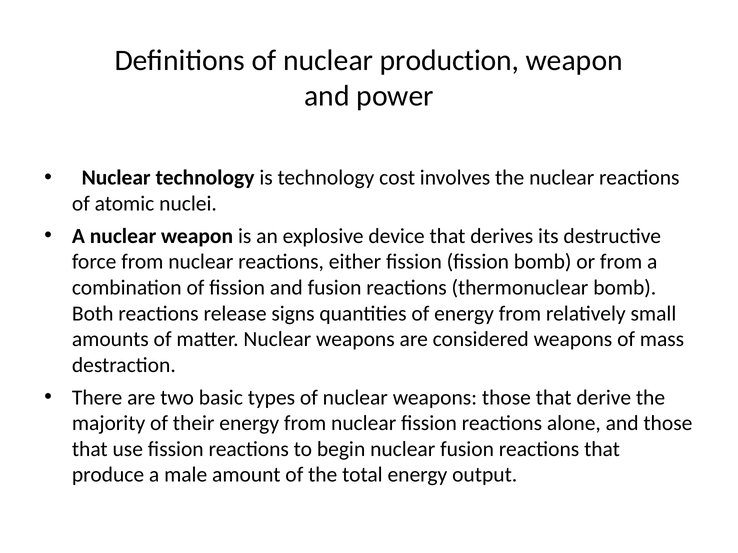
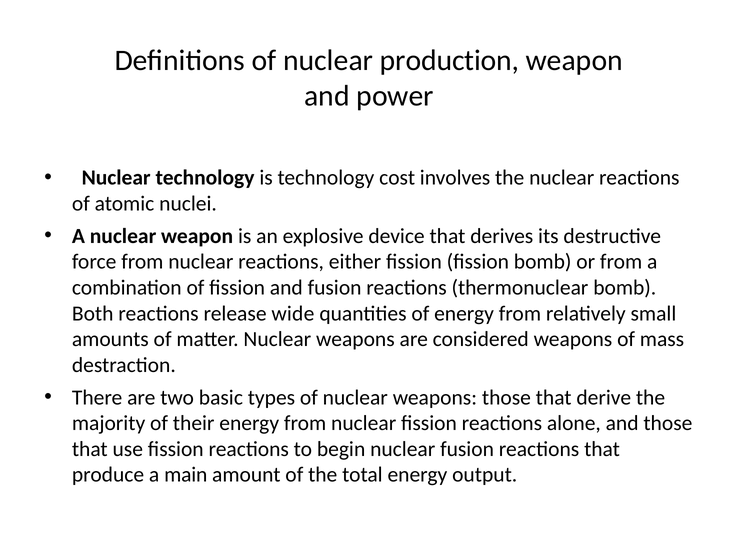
signs: signs -> wide (293, 314)
male: male -> main (186, 475)
